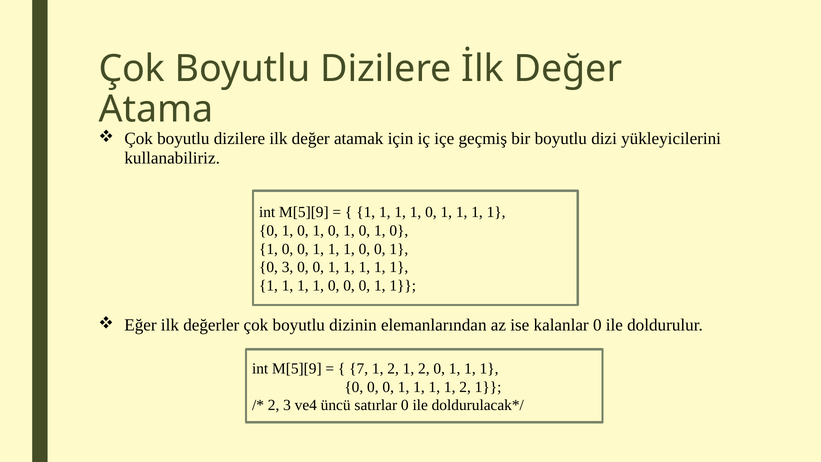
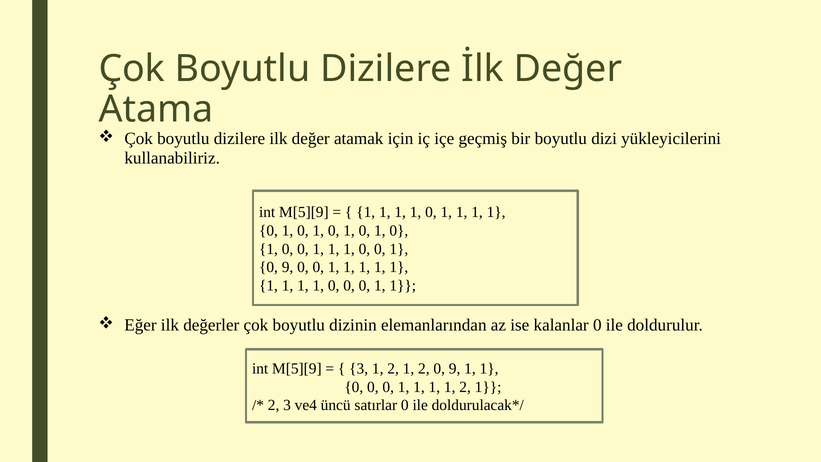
3: 3 -> 9 (288, 267)
7: 7 -> 3 (359, 368)
2 0 1: 1 -> 9 (455, 368)
